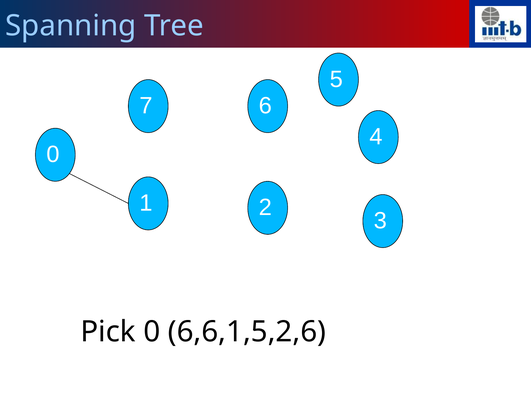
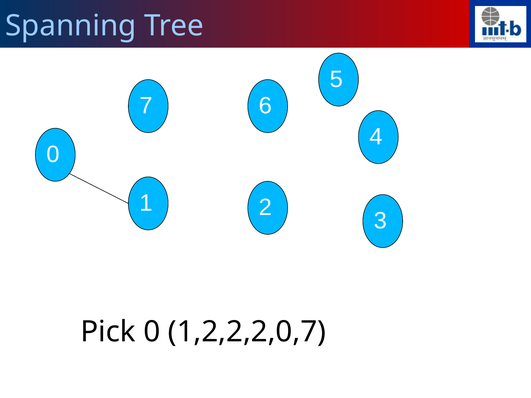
6,6,1,5,2,6: 6,6,1,5,2,6 -> 1,2,2,2,0,7 (247, 332)
